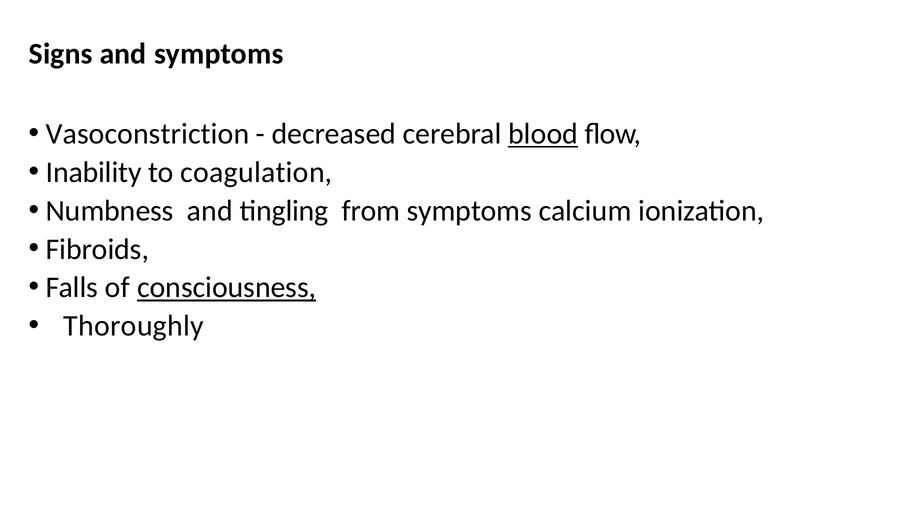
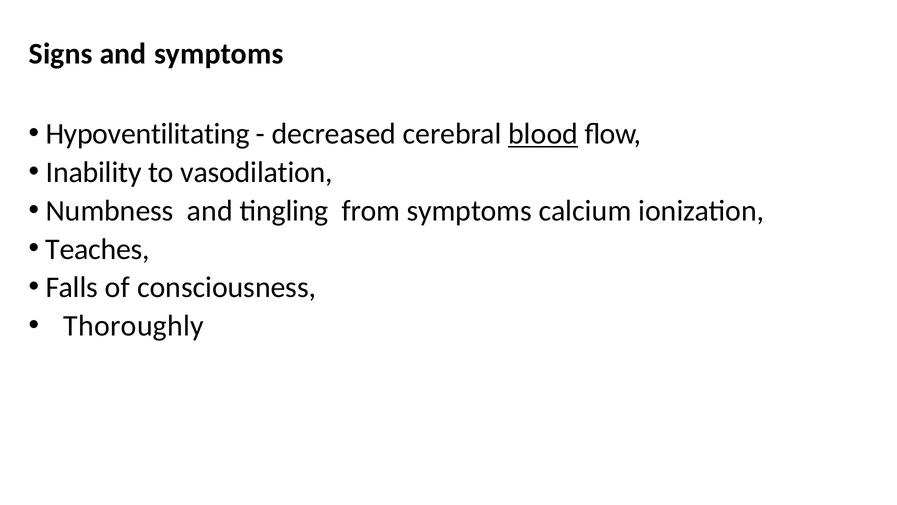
Vasoconstriction: Vasoconstriction -> Hypoventilitating (148, 134)
coagulation: coagulation -> vasodilation (257, 172)
Fibroids: Fibroids -> Teaches (97, 249)
consciousness underline: present -> none (227, 287)
